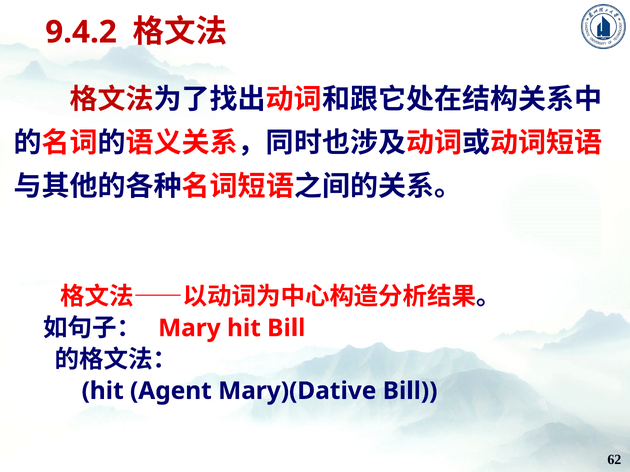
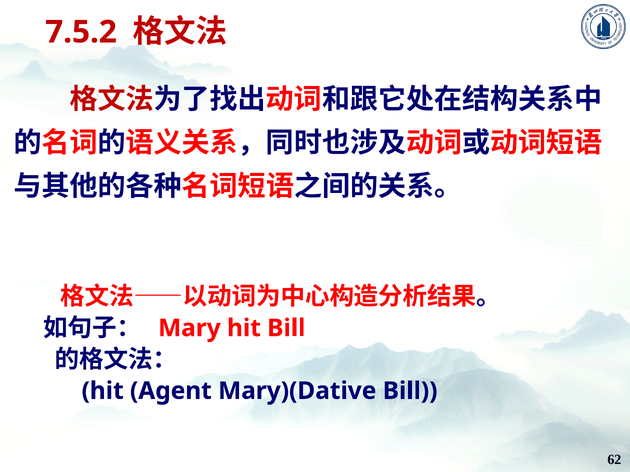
9.4.2: 9.4.2 -> 7.5.2 (81, 32)
